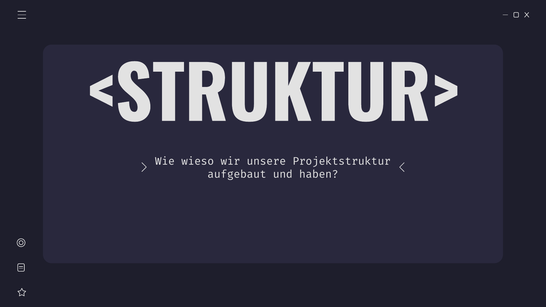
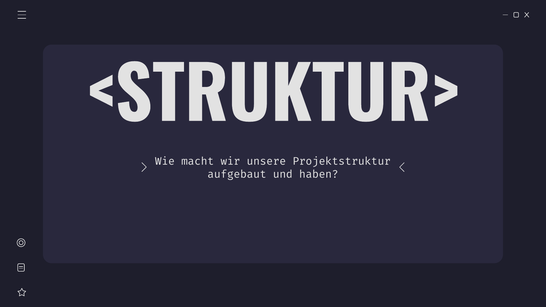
wieso: wieso -> macht (198, 162)
